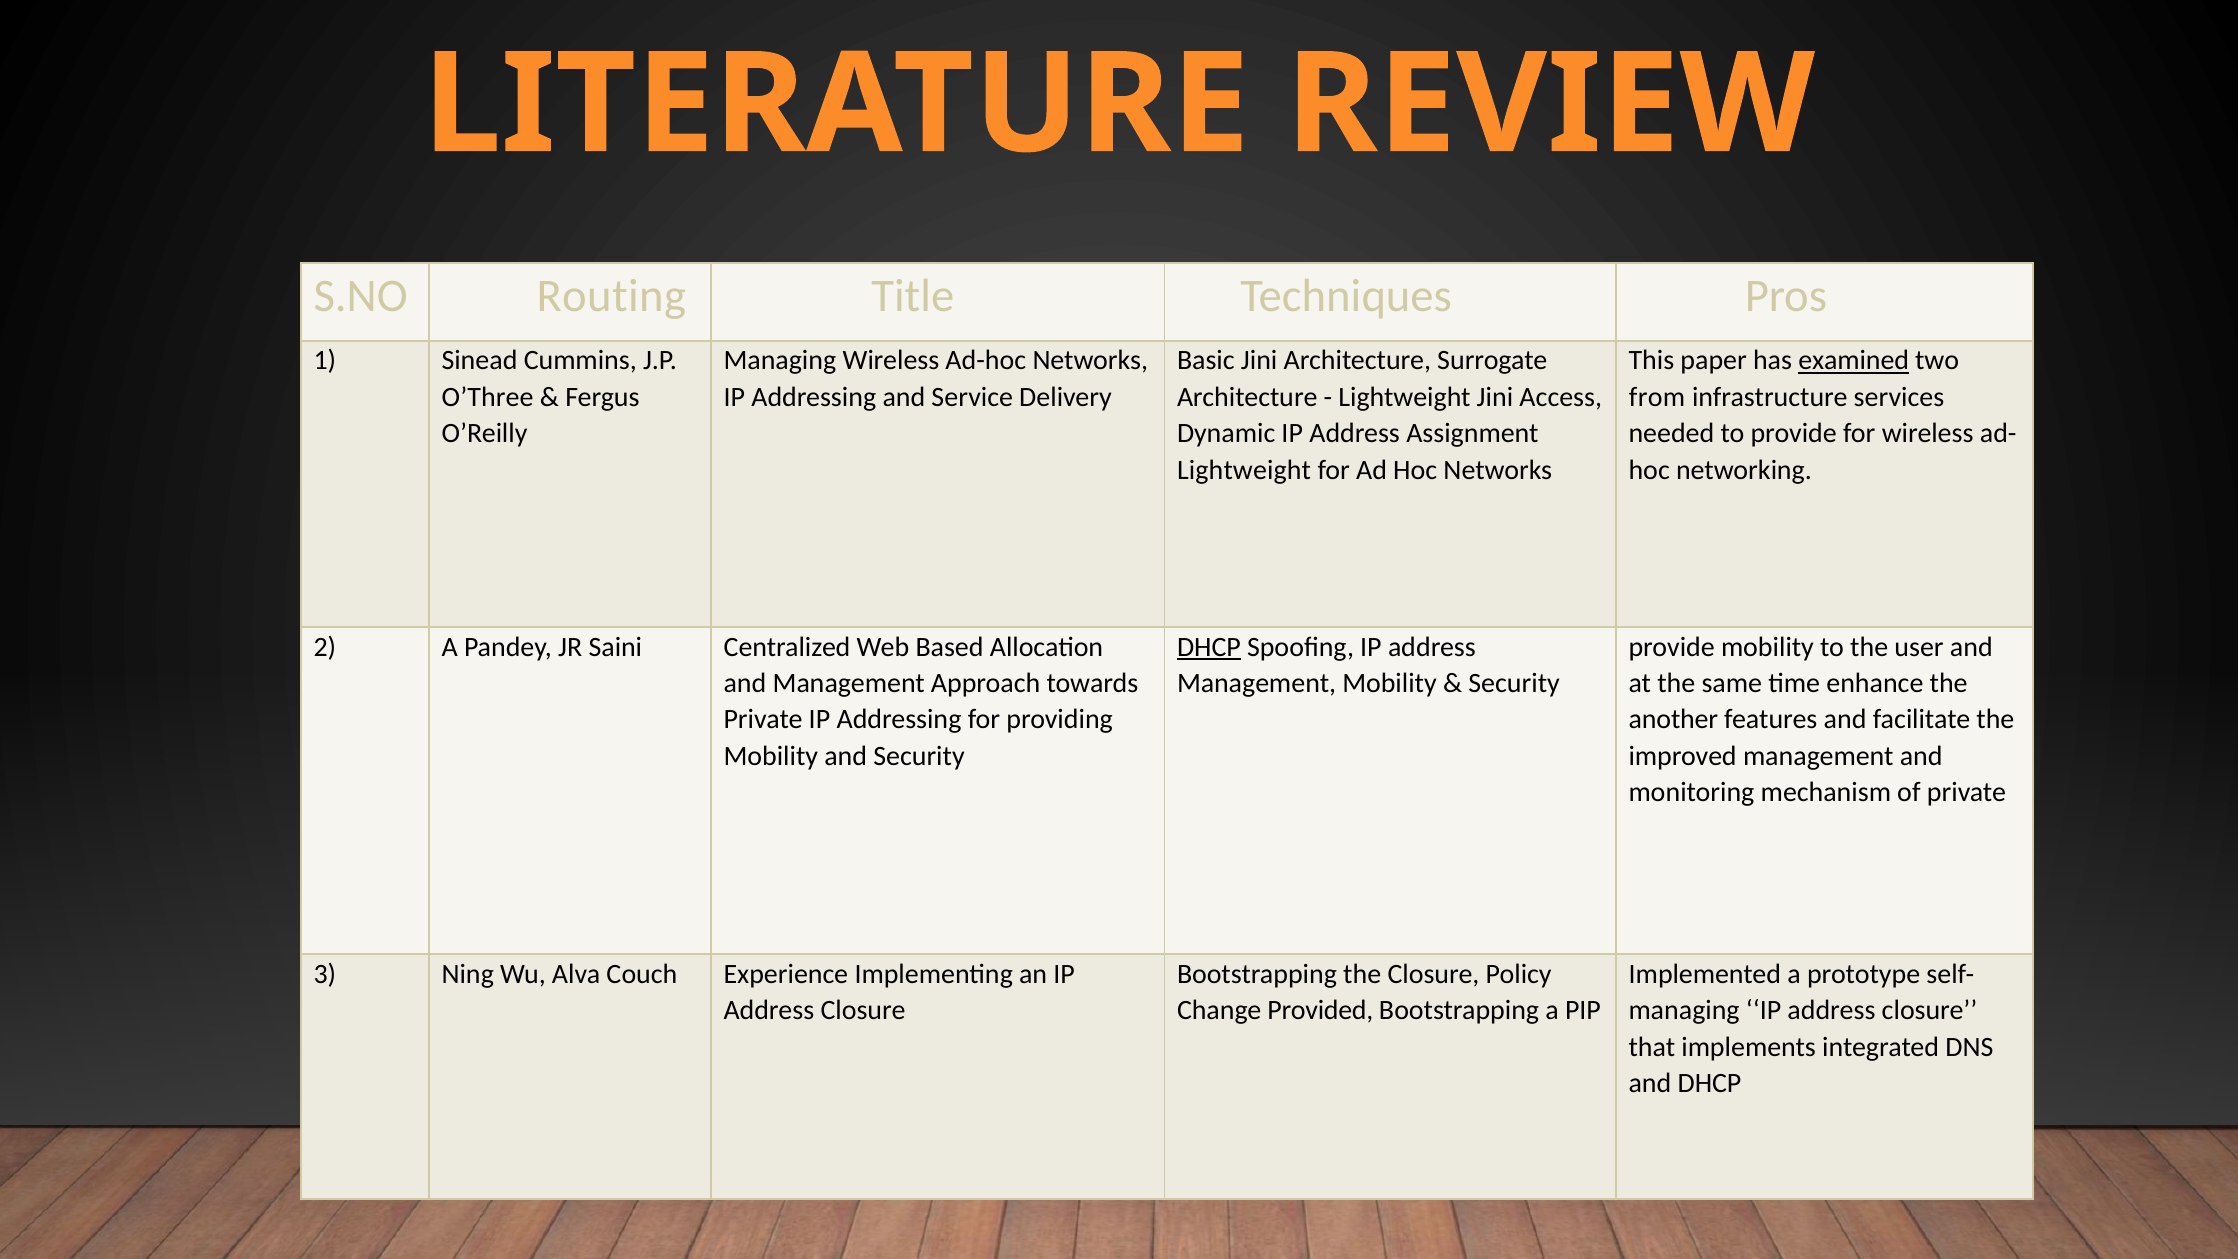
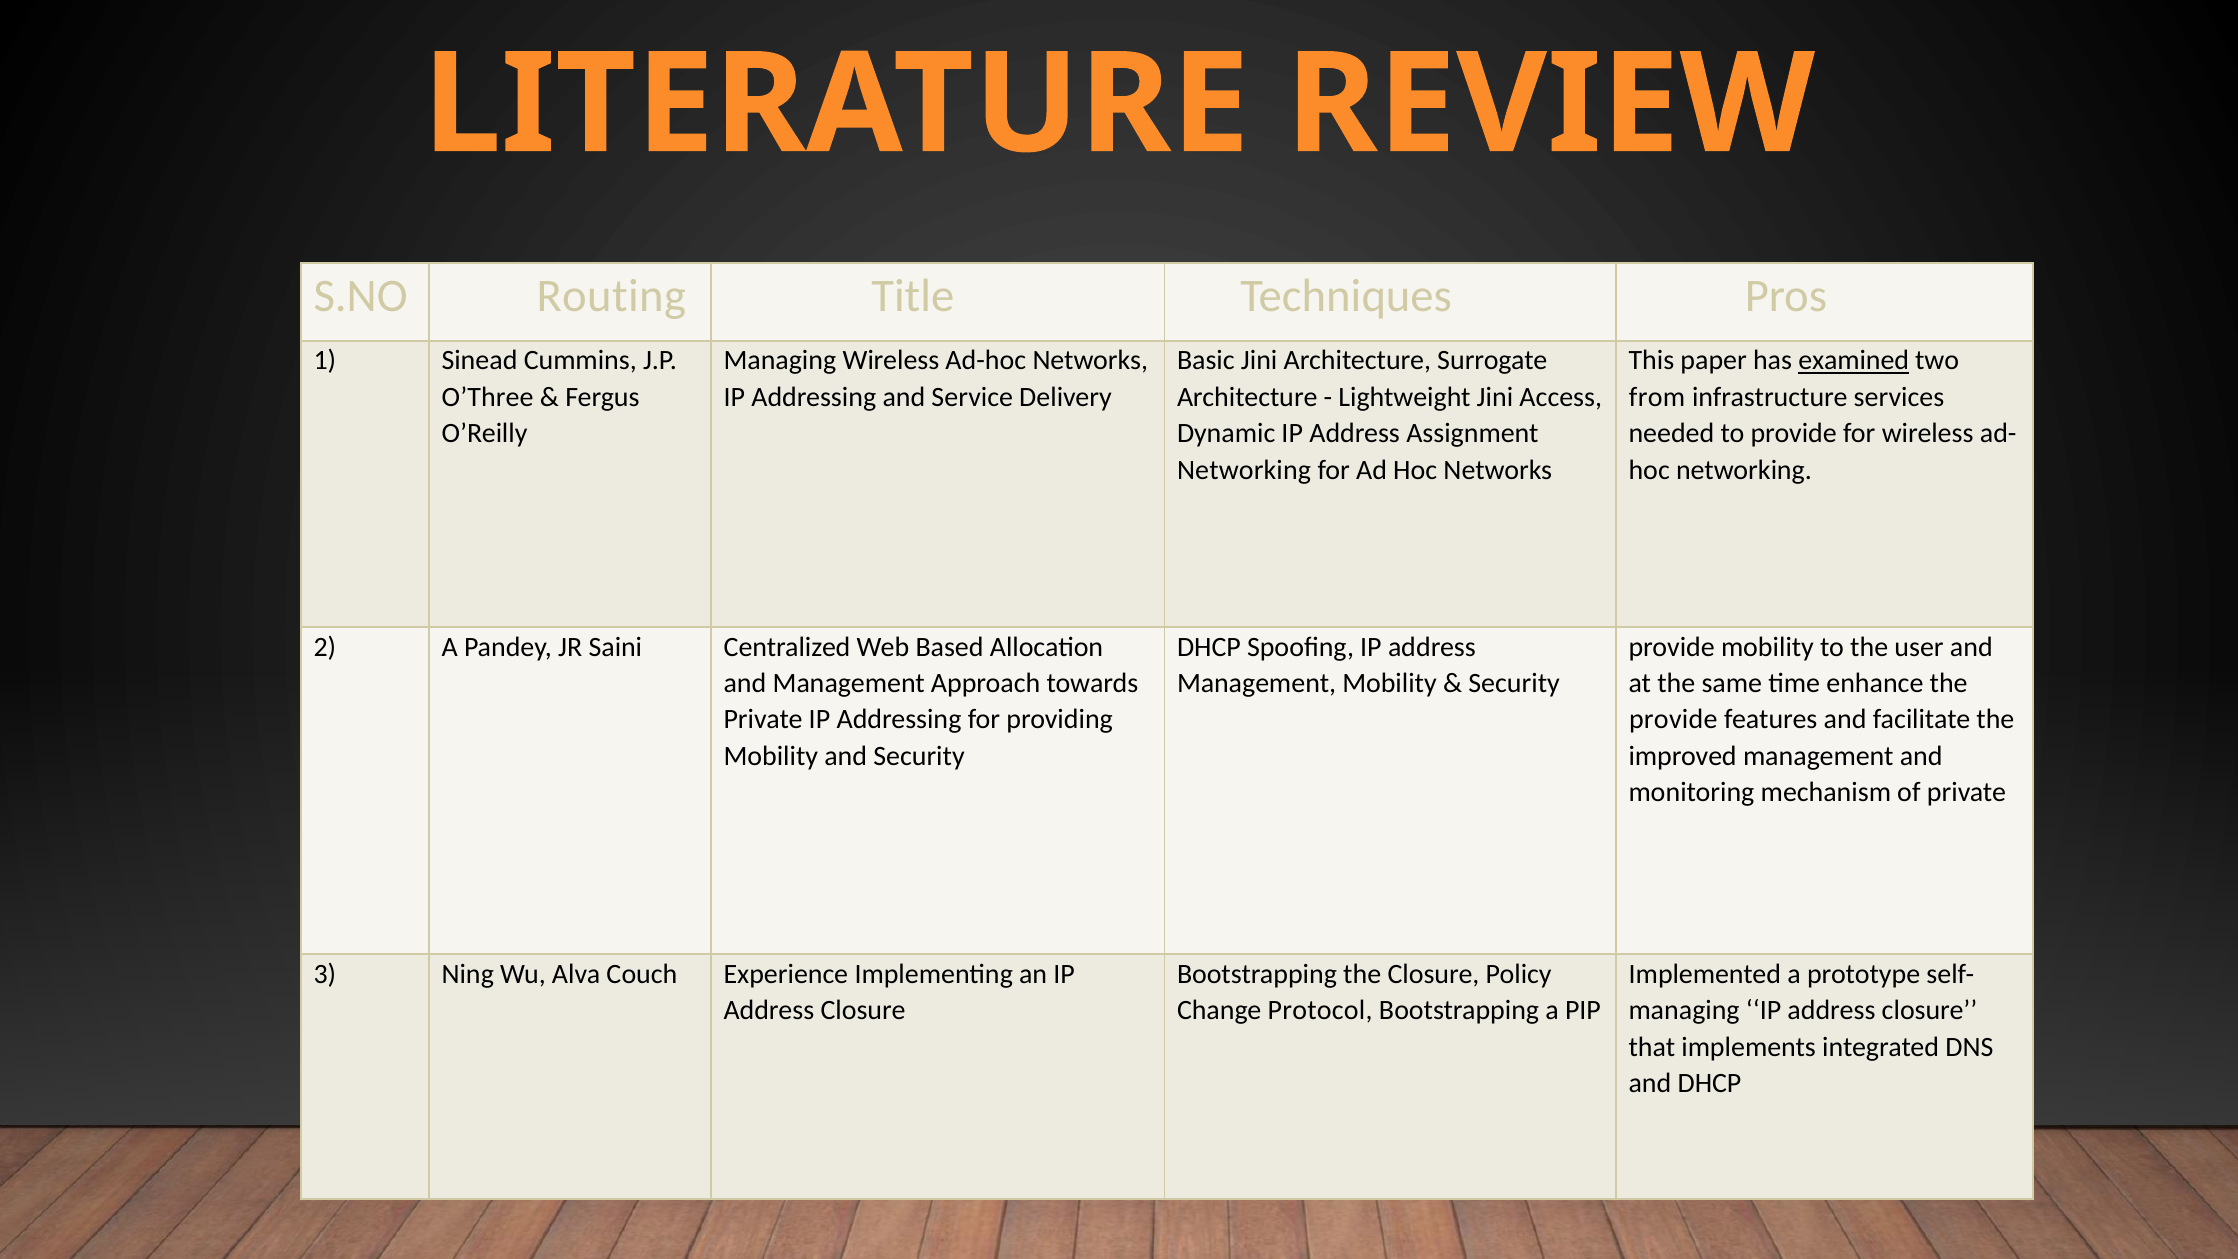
Lightweight: Lightweight -> Networking (1244, 470)
DHCP underline: present -> none (1209, 647)
another: another -> provide (1673, 720)
Provided: Provided -> Protocol (1320, 1010)
